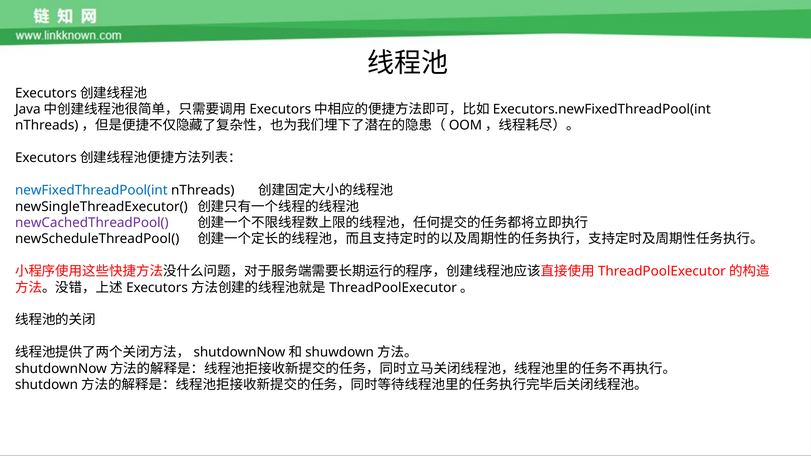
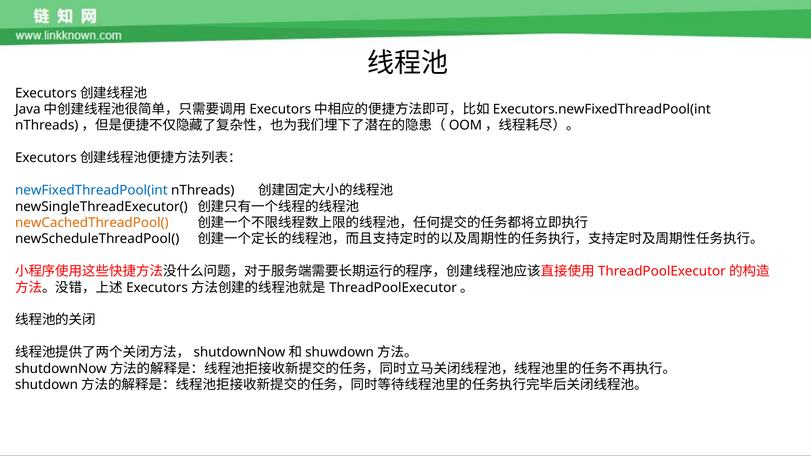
newCachedThreadPool( colour: purple -> orange (92, 223)
